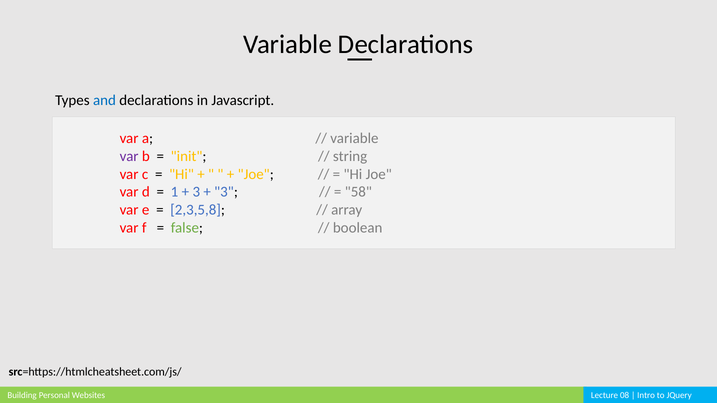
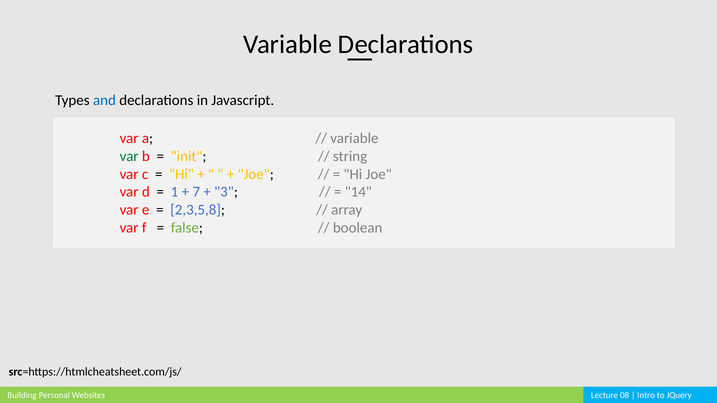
var colour: purple -> green (129, 156)
3: 3 -> 7 (196, 192)
58: 58 -> 14 (358, 192)
